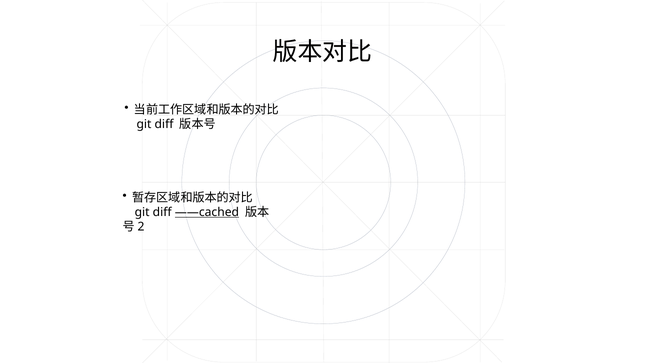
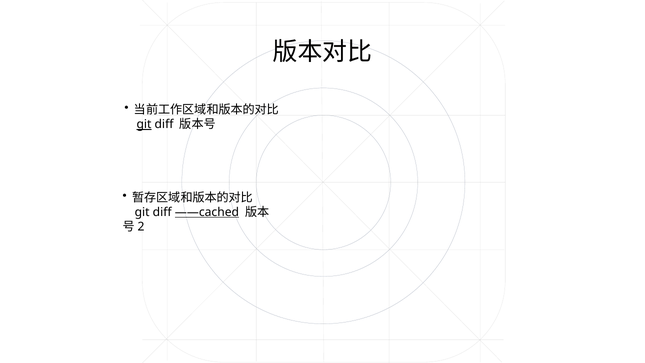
git underline: none -> present (144, 124)
